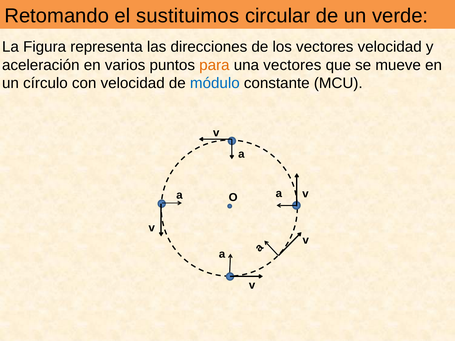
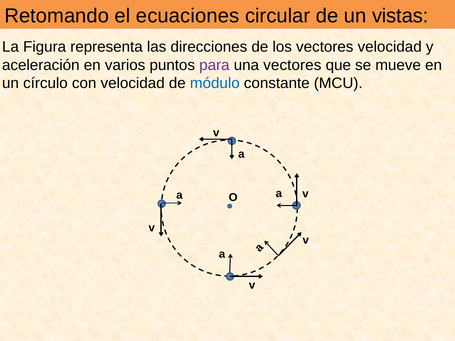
sustituimos: sustituimos -> ecuaciones (188, 16)
verde: verde -> vistas (400, 16)
para colour: orange -> purple (214, 65)
